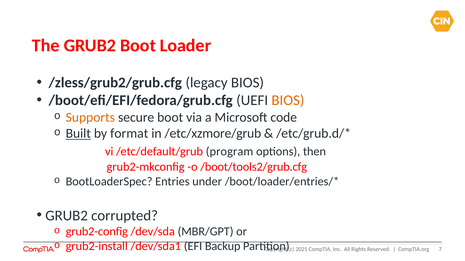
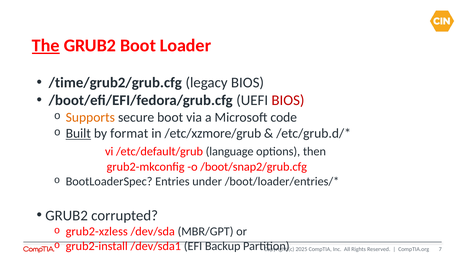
The underline: none -> present (46, 46)
/zless/grub2/grub.cfg: /zless/grub2/grub.cfg -> /time/grub2/grub.cfg (115, 83)
BIOS colour: orange -> red (288, 101)
program: program -> language (230, 152)
/boot/tools2/grub.cfg: /boot/tools2/grub.cfg -> /boot/snap2/grub.cfg (254, 167)
grub2-config: grub2-config -> grub2-xzless (97, 232)
